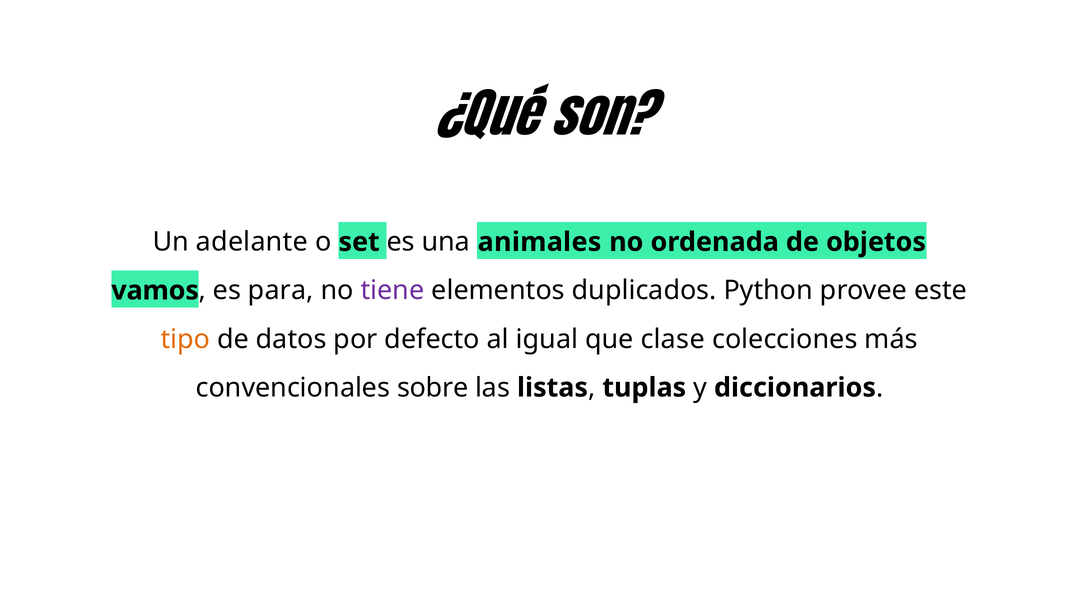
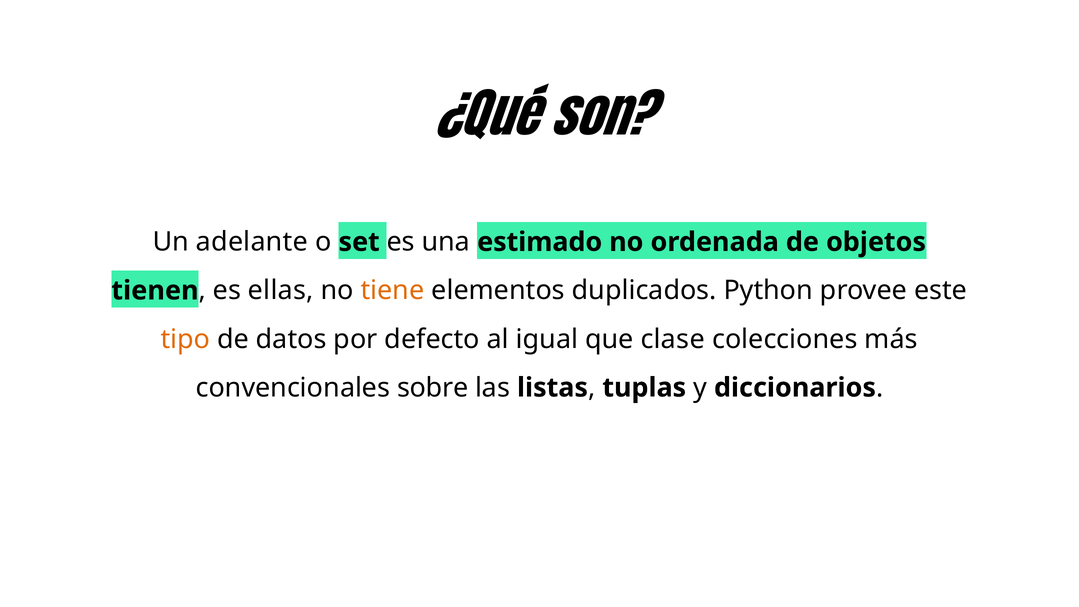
animales: animales -> estimado (540, 242)
vamos: vamos -> tienen (155, 291)
para: para -> ellas (281, 291)
tiene colour: purple -> orange (392, 291)
